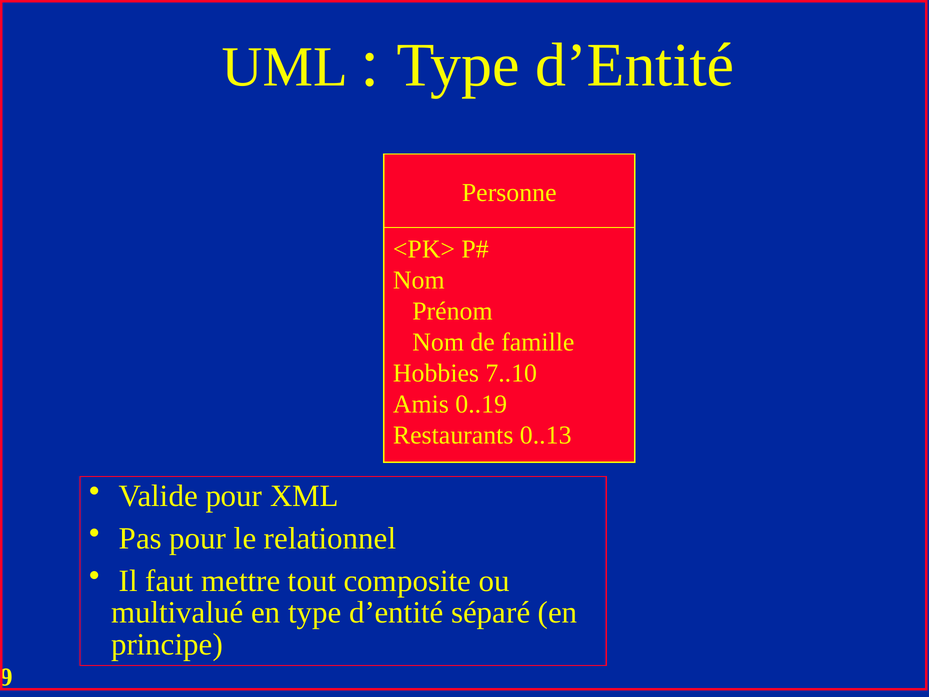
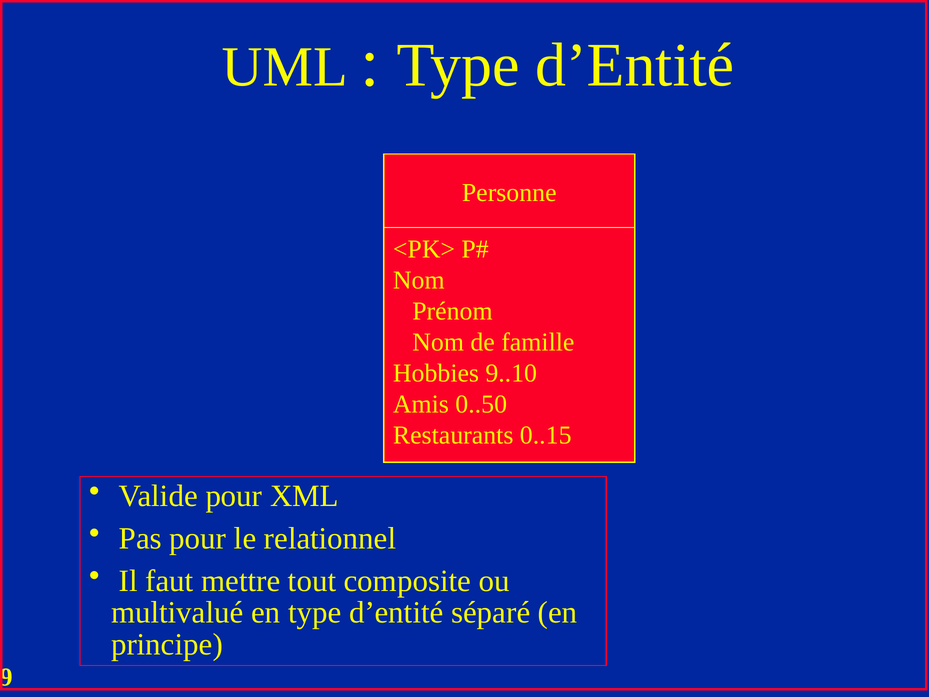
7..10: 7..10 -> 9..10 (511, 373)
0..19: 0..19 -> 0..50 (481, 404)
0..13: 0..13 -> 0..15 (546, 435)
